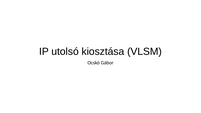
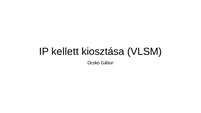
utolsó: utolsó -> kellett (65, 52)
